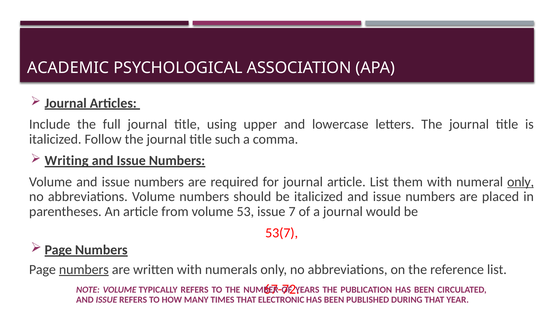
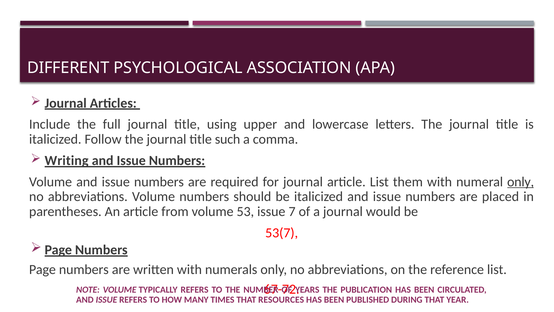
ACADEMIC: ACADEMIC -> DIFFERENT (68, 68)
numbers underline: present -> none (84, 269)
ELECTRONIC: ELECTRONIC -> RESOURCES (281, 300)
